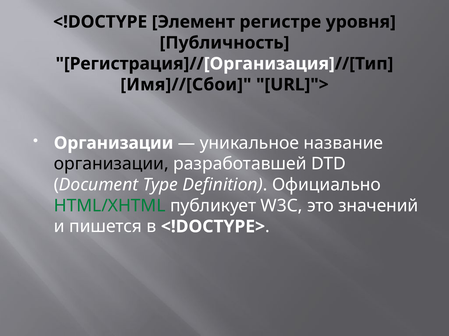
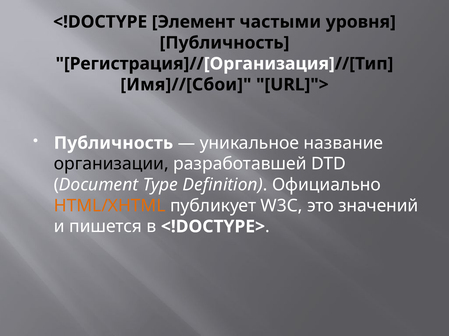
регистре: регистре -> частыми (280, 22)
Организации: Организации -> Публичность (113, 143)
HTML/XHTML colour: green -> orange (110, 206)
